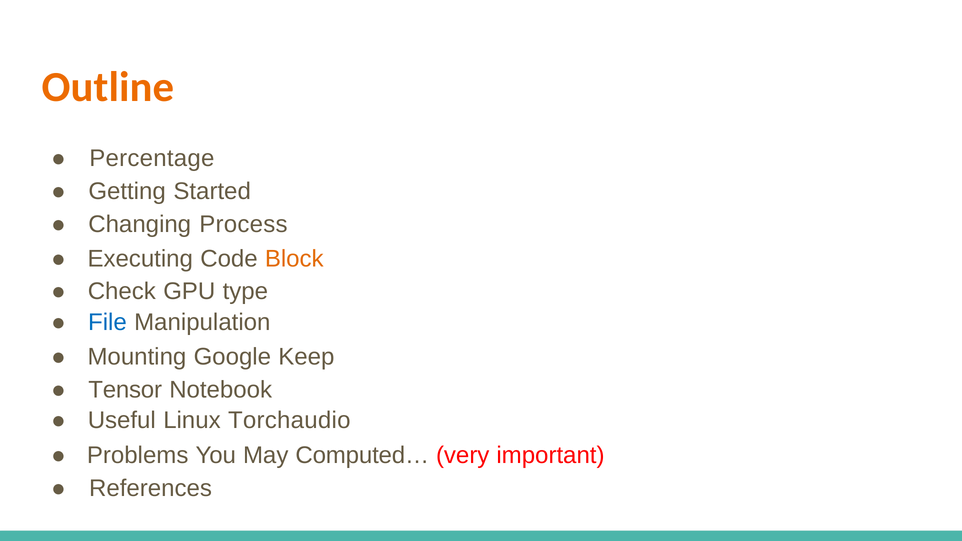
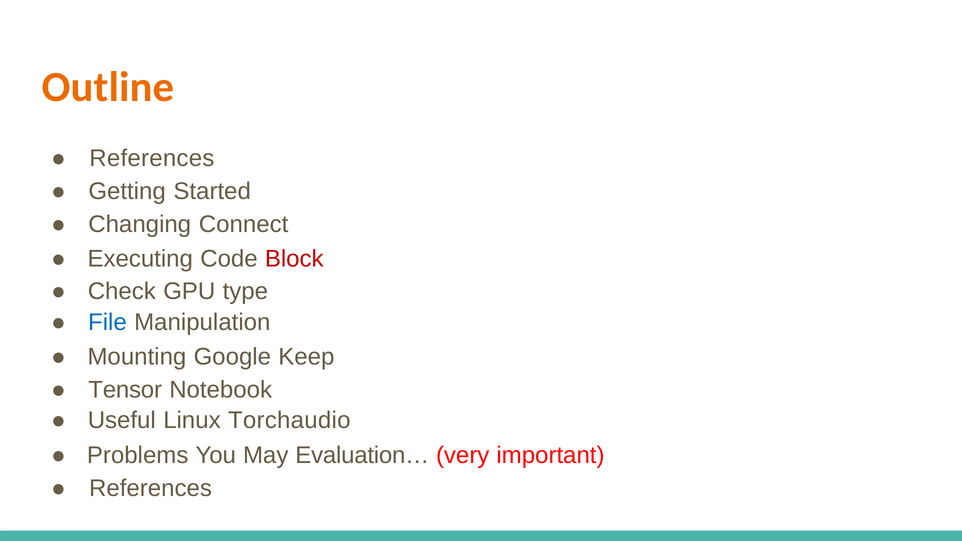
Percentage: Percentage -> References (152, 158)
Process: Process -> Connect (244, 224)
Block colour: orange -> red (294, 259)
Computed…: Computed… -> Evaluation… (362, 455)
